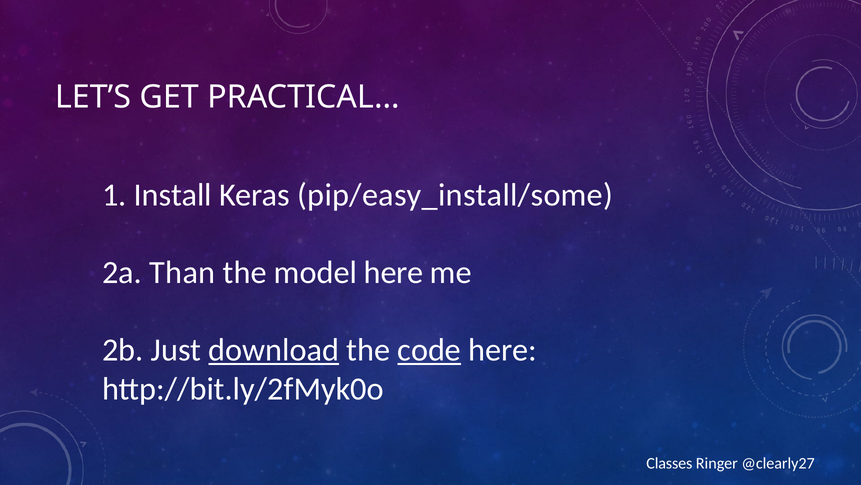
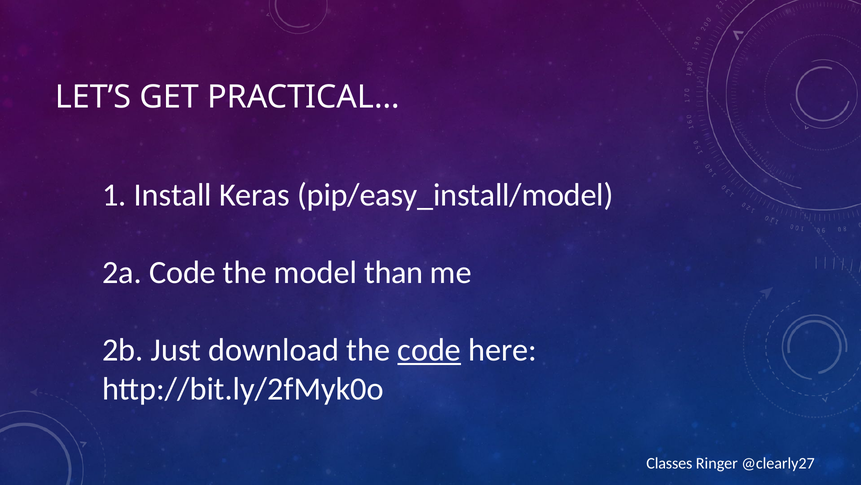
pip/easy_install/some: pip/easy_install/some -> pip/easy_install/model (455, 195)
2a Than: Than -> Code (183, 272)
model here: here -> than (394, 272)
download underline: present -> none (274, 350)
